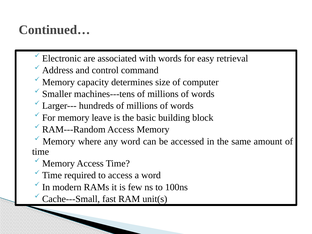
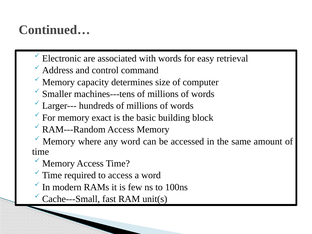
leave: leave -> exact (102, 118)
